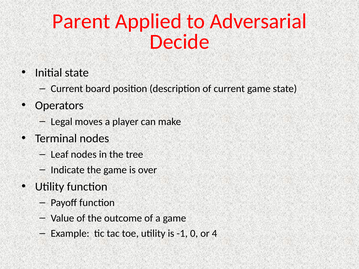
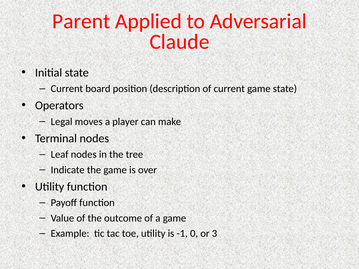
Decide: Decide -> Claude (179, 42)
4: 4 -> 3 (215, 234)
